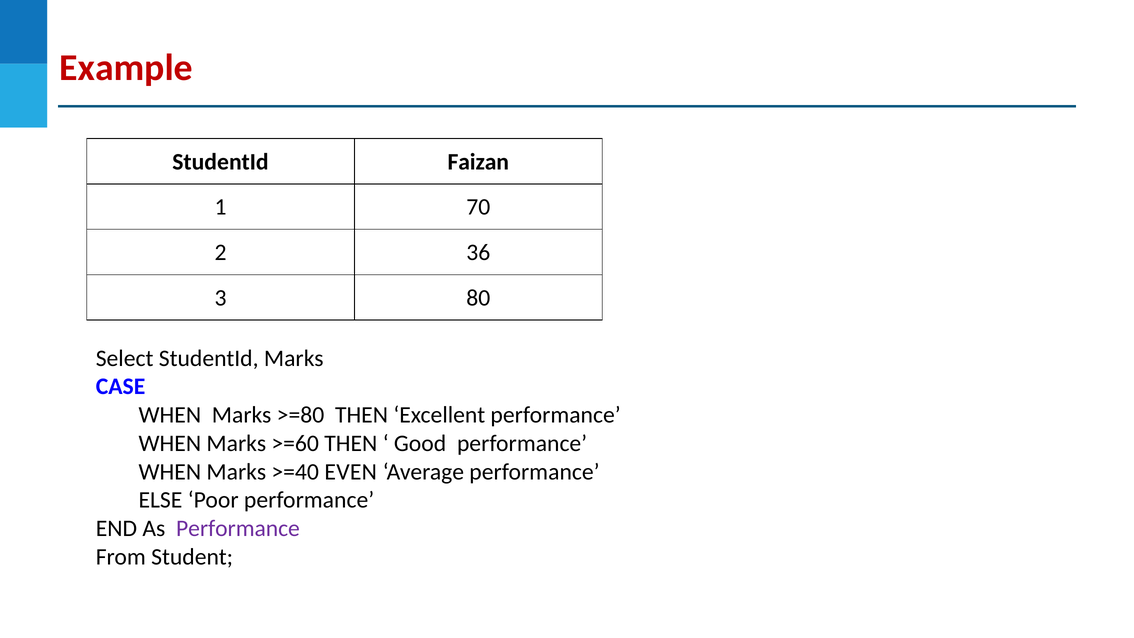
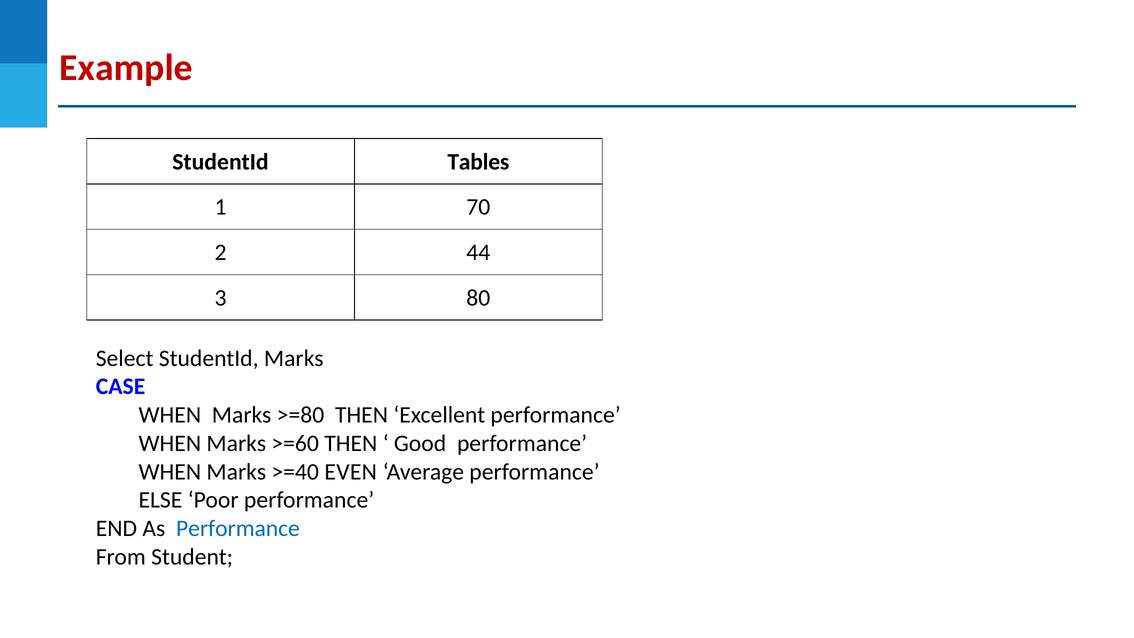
Faizan: Faizan -> Tables (478, 162)
36: 36 -> 44 (478, 252)
Performance colour: purple -> blue (238, 528)
